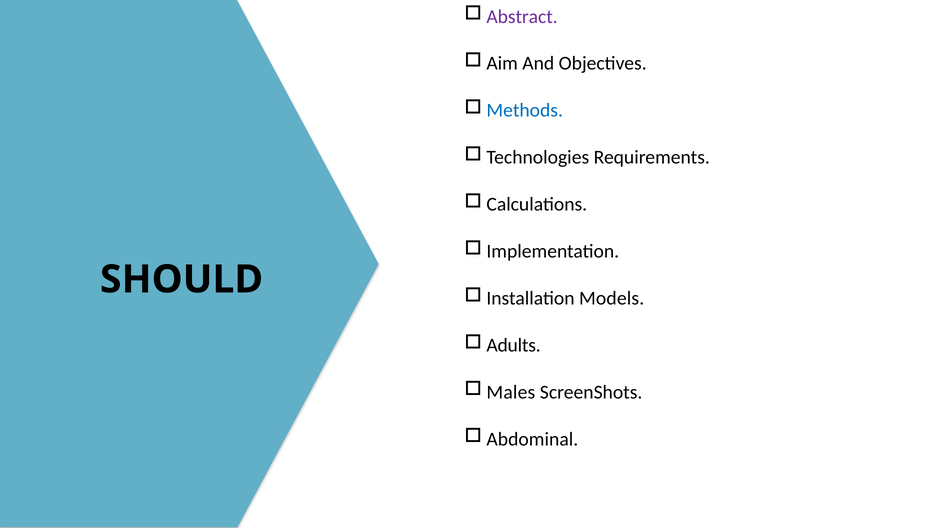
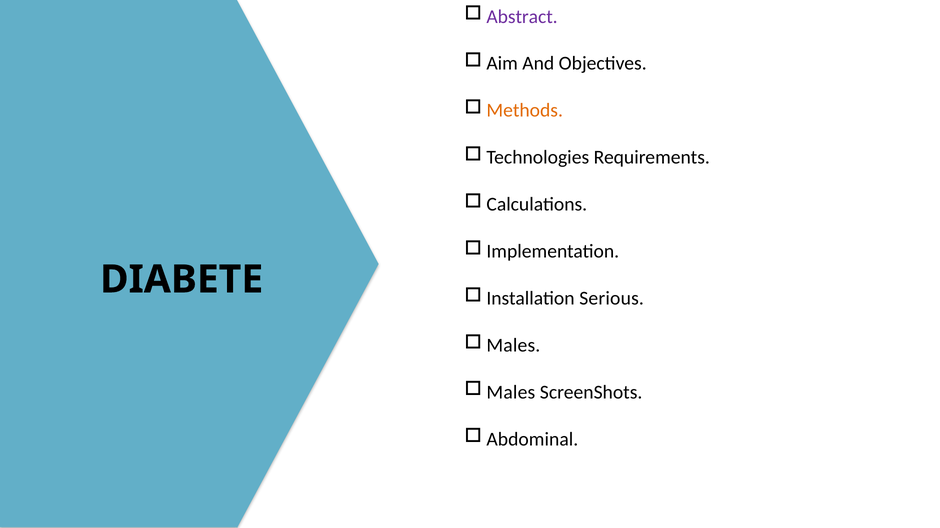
Methods colour: blue -> orange (525, 111)
SHOULD: SHOULD -> DIABETE (182, 280)
Models: Models -> Serious (612, 299)
Adults: Adults -> Males (513, 346)
